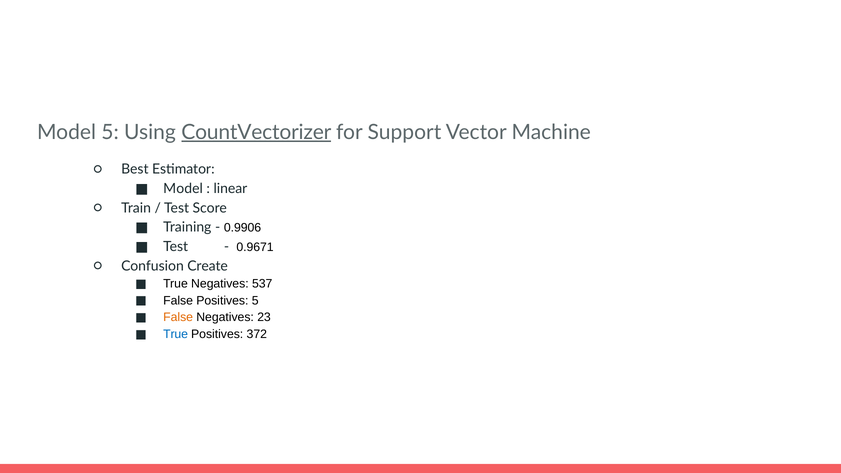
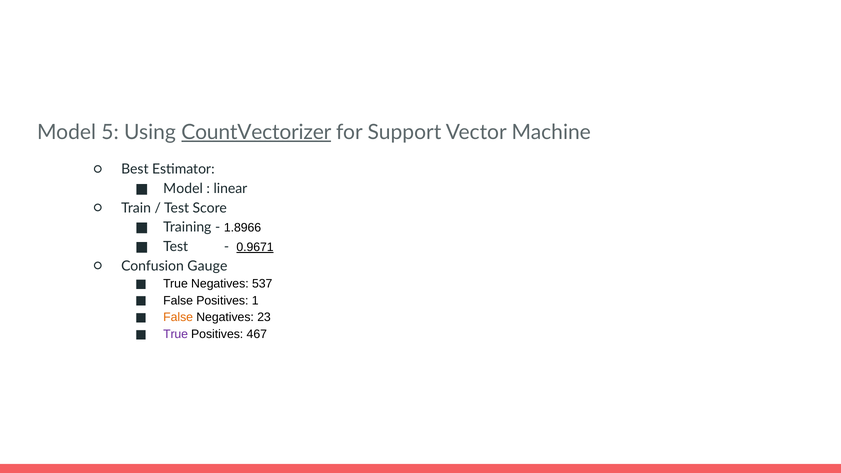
0.9906: 0.9906 -> 1.8966 (243, 228)
0.9671 underline: none -> present (255, 247)
Create: Create -> Gauge (207, 266)
Positives 5: 5 -> 1 (255, 301)
True colour: blue -> purple (176, 334)
372: 372 -> 467 (257, 334)
